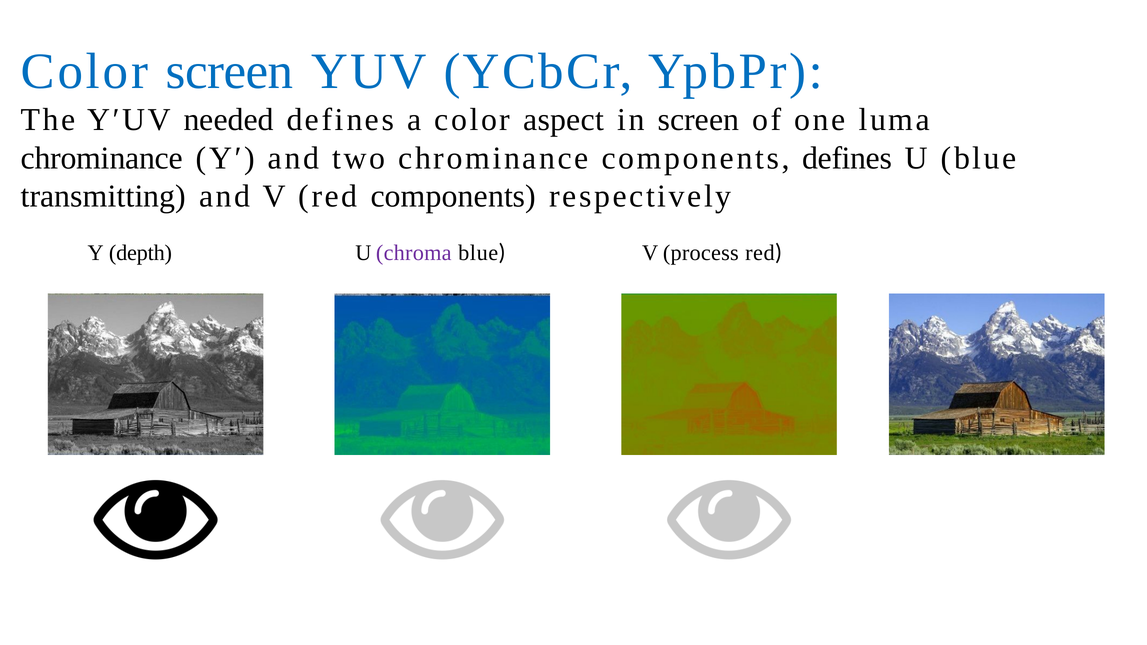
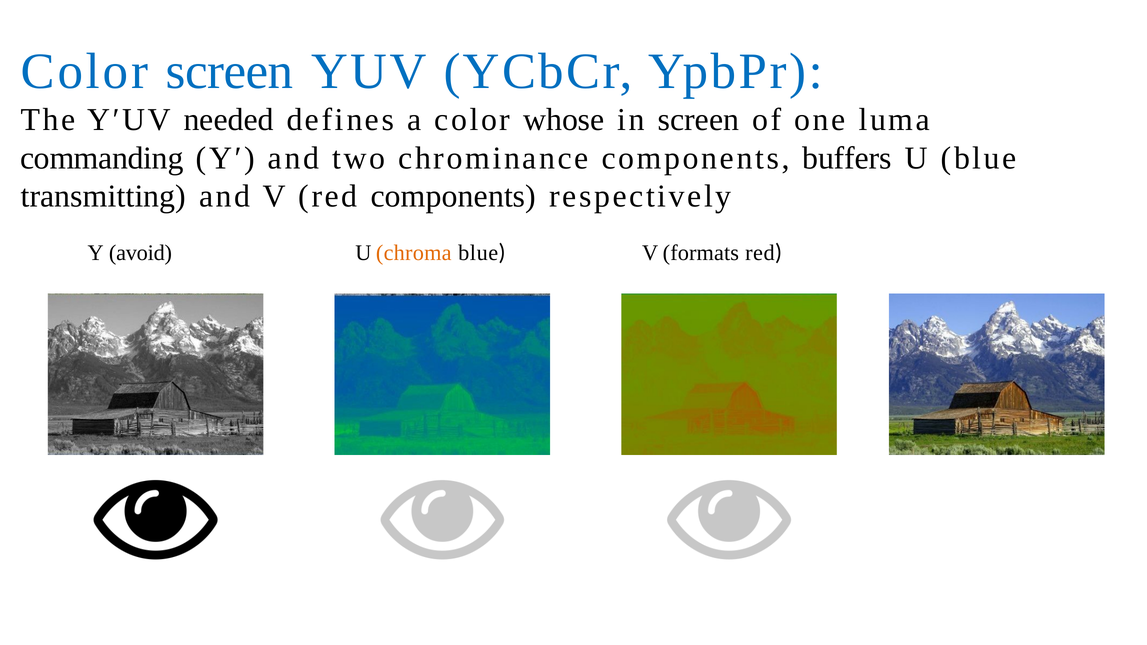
aspect: aspect -> whose (564, 120)
chrominance: chrominance -> commanding (102, 158)
components defines: defines -> buffers (847, 158)
depth: depth -> avoid (140, 253)
chroma colour: purple -> orange (414, 253)
process: process -> formats (701, 253)
